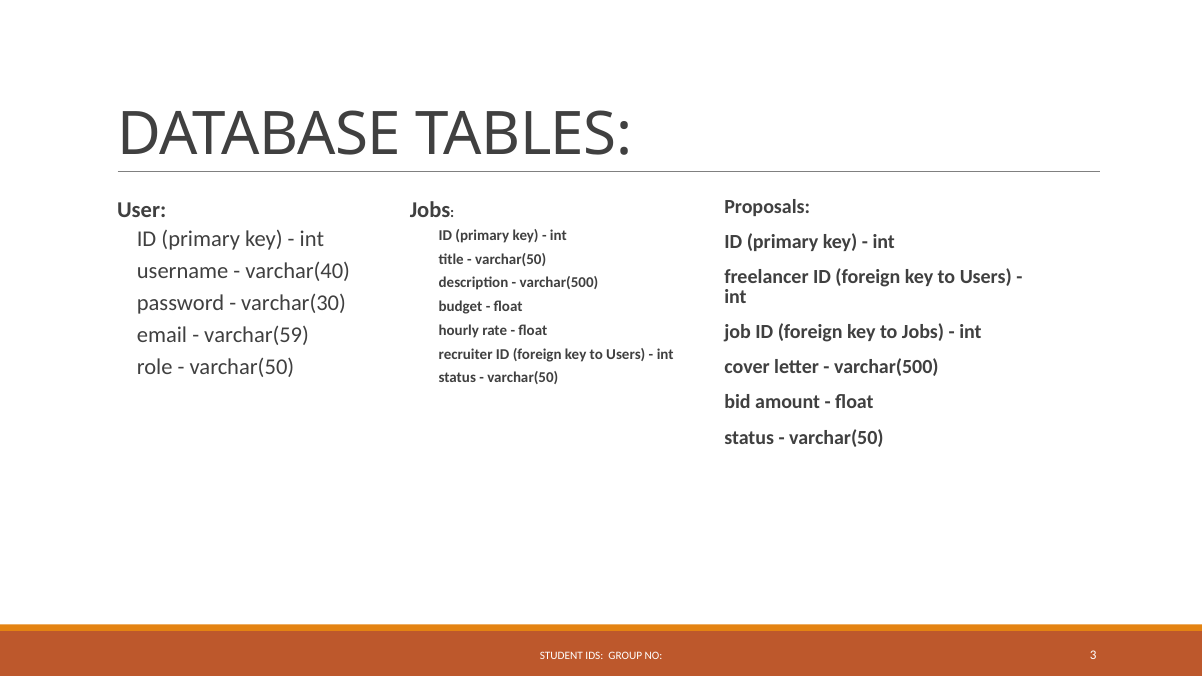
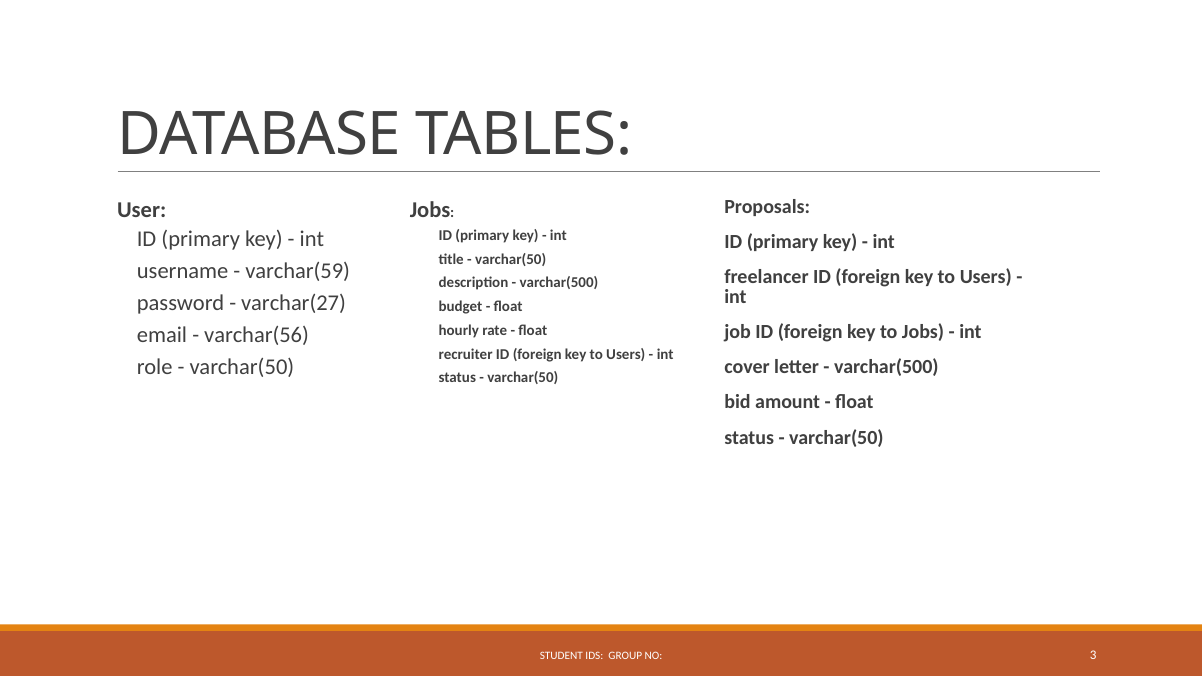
varchar(40: varchar(40 -> varchar(59 (298, 271)
varchar(30: varchar(30 -> varchar(27 (293, 303)
varchar(59: varchar(59 -> varchar(56 (257, 335)
